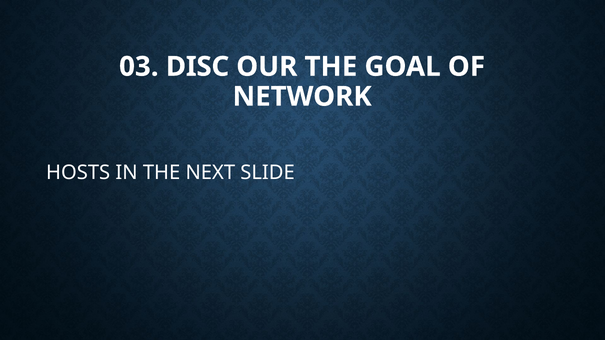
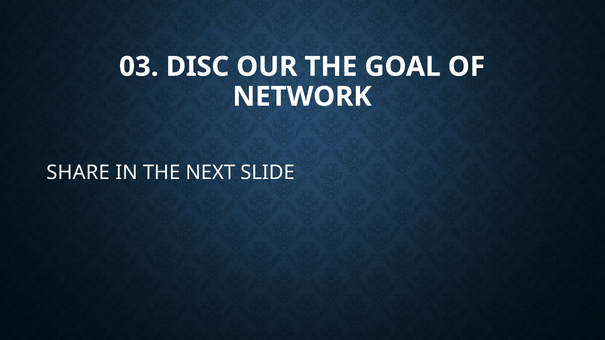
HOSTS: HOSTS -> SHARE (78, 173)
